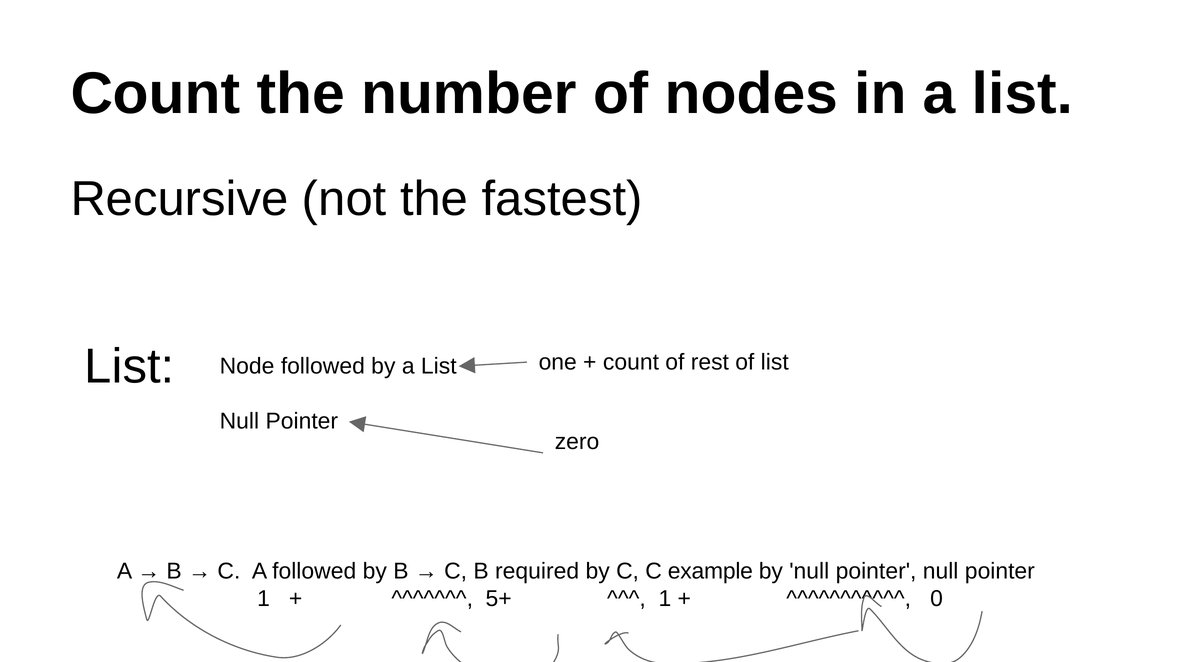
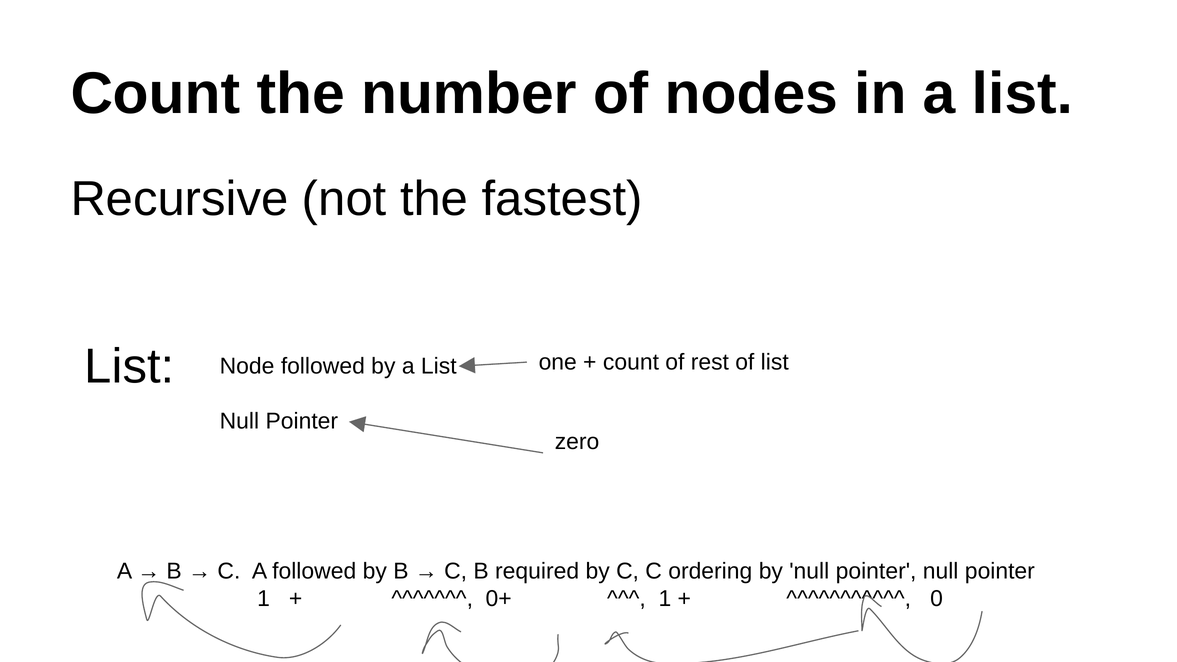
example: example -> ordering (710, 571)
5+: 5+ -> 0+ (499, 599)
